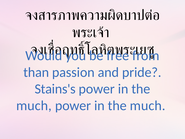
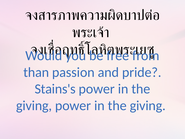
much: much -> giving (34, 105)
much: much -> giving (148, 105)
